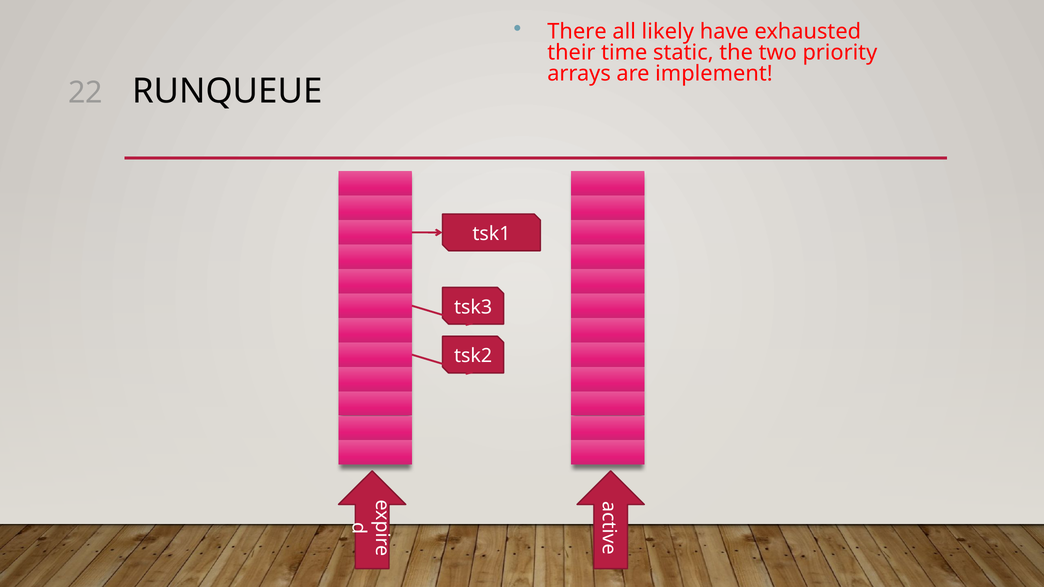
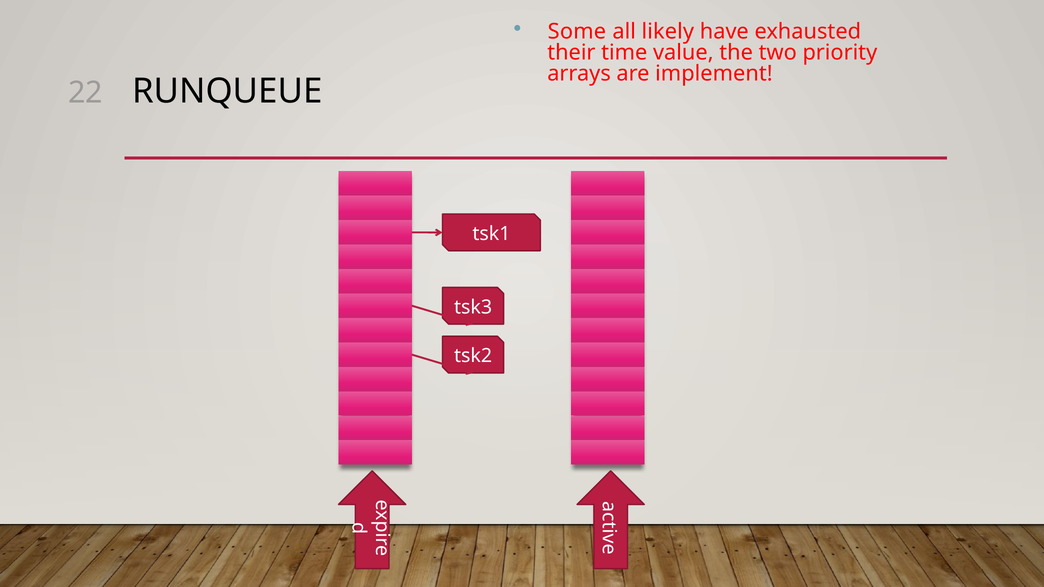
There: There -> Some (577, 32)
static: static -> value (683, 53)
